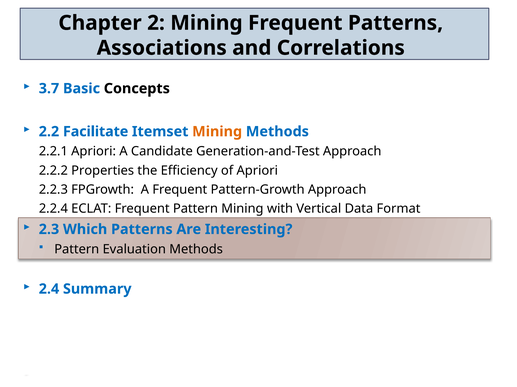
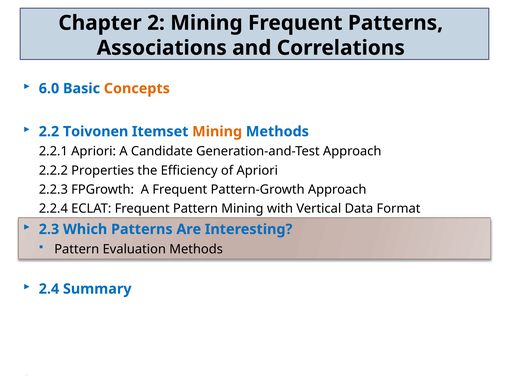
3.7: 3.7 -> 6.0 (49, 89)
Concepts colour: black -> orange (137, 89)
Facilitate: Facilitate -> Toivonen (96, 132)
